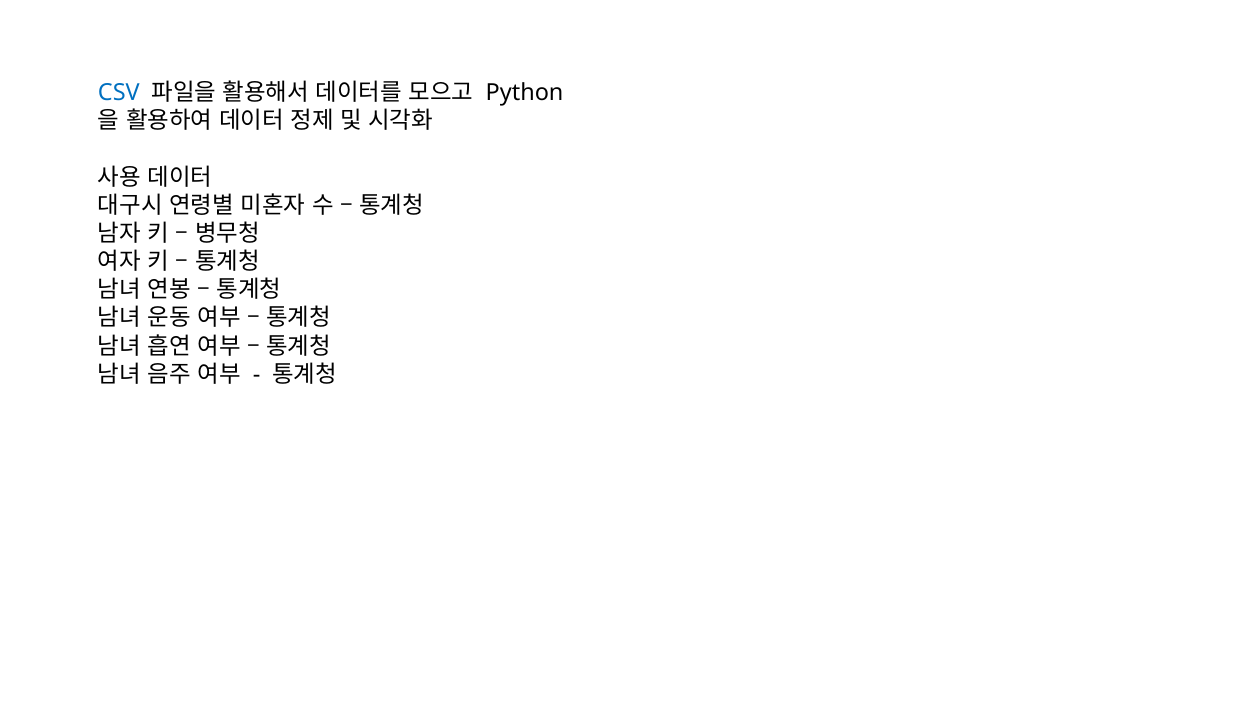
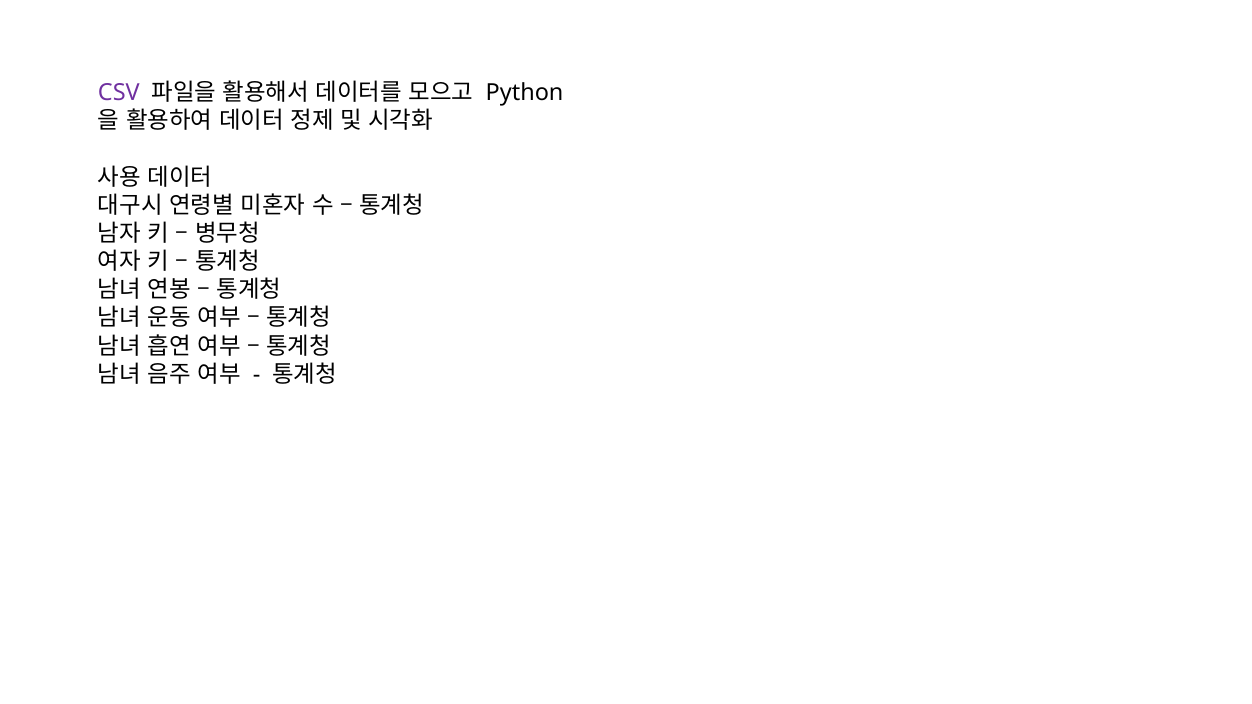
CSV colour: blue -> purple (119, 93)
